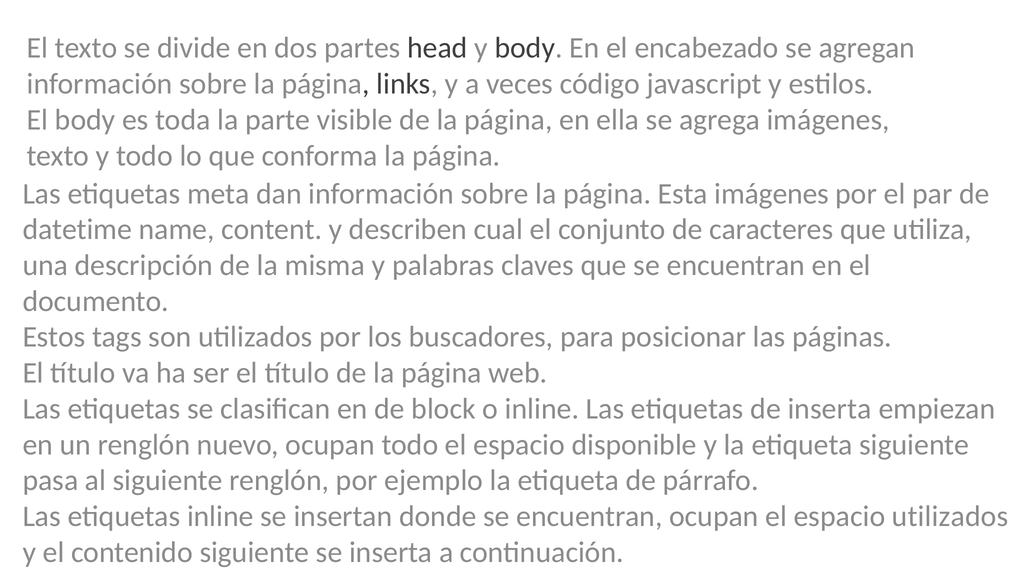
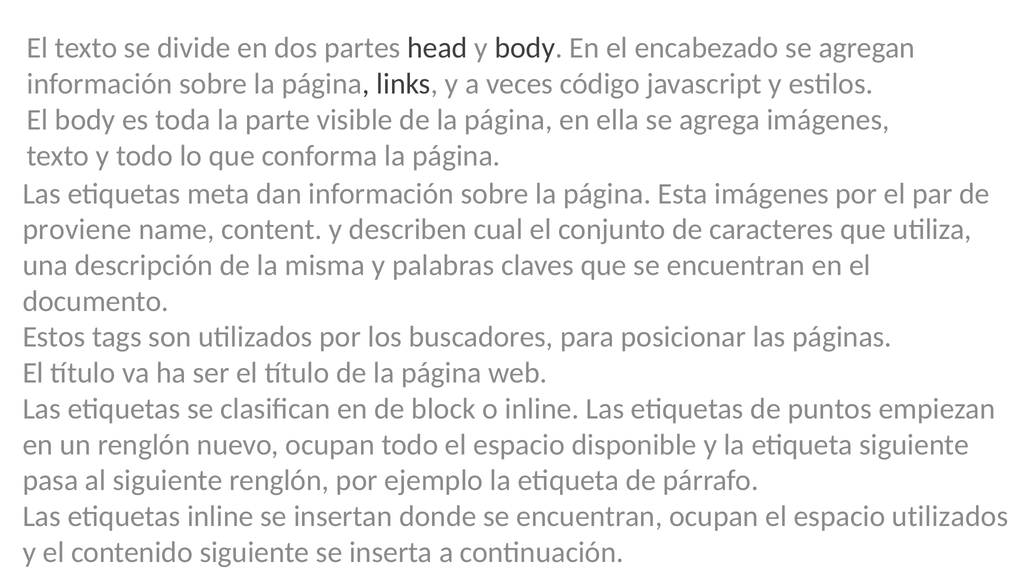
datetime: datetime -> proviene (77, 229)
de inserta: inserta -> puntos (830, 408)
